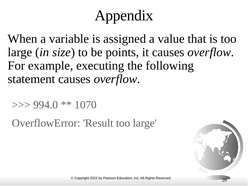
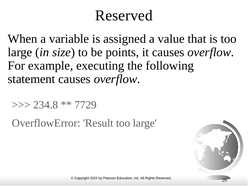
Appendix: Appendix -> Reserved (124, 16)
994.0: 994.0 -> 234.8 (46, 105)
1070: 1070 -> 7729 (86, 105)
